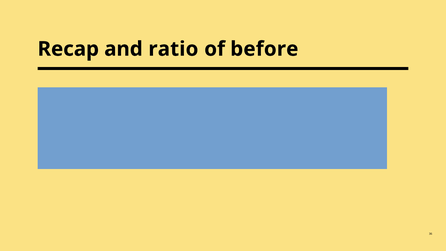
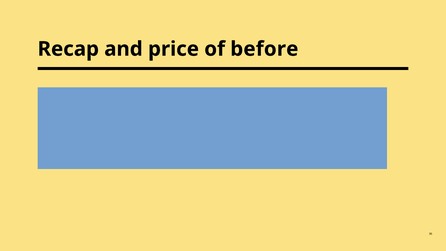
ratio: ratio -> price (173, 49)
